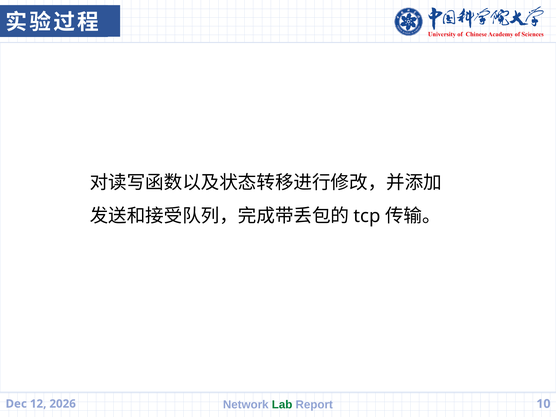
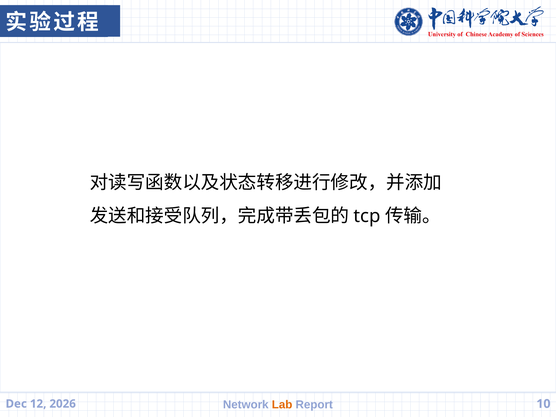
Lab colour: green -> orange (282, 405)
